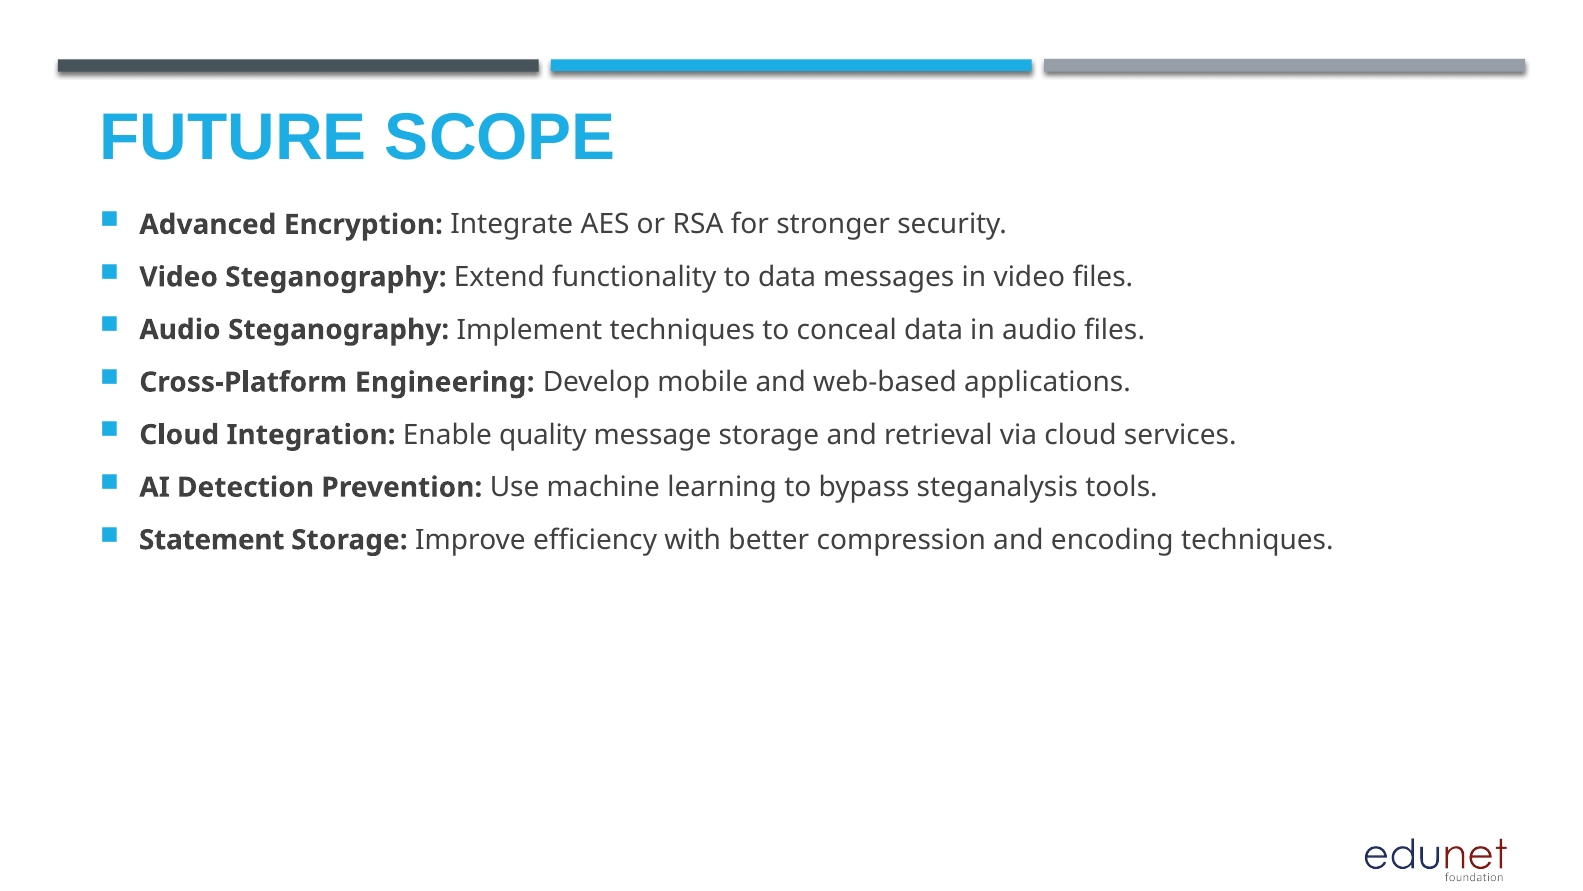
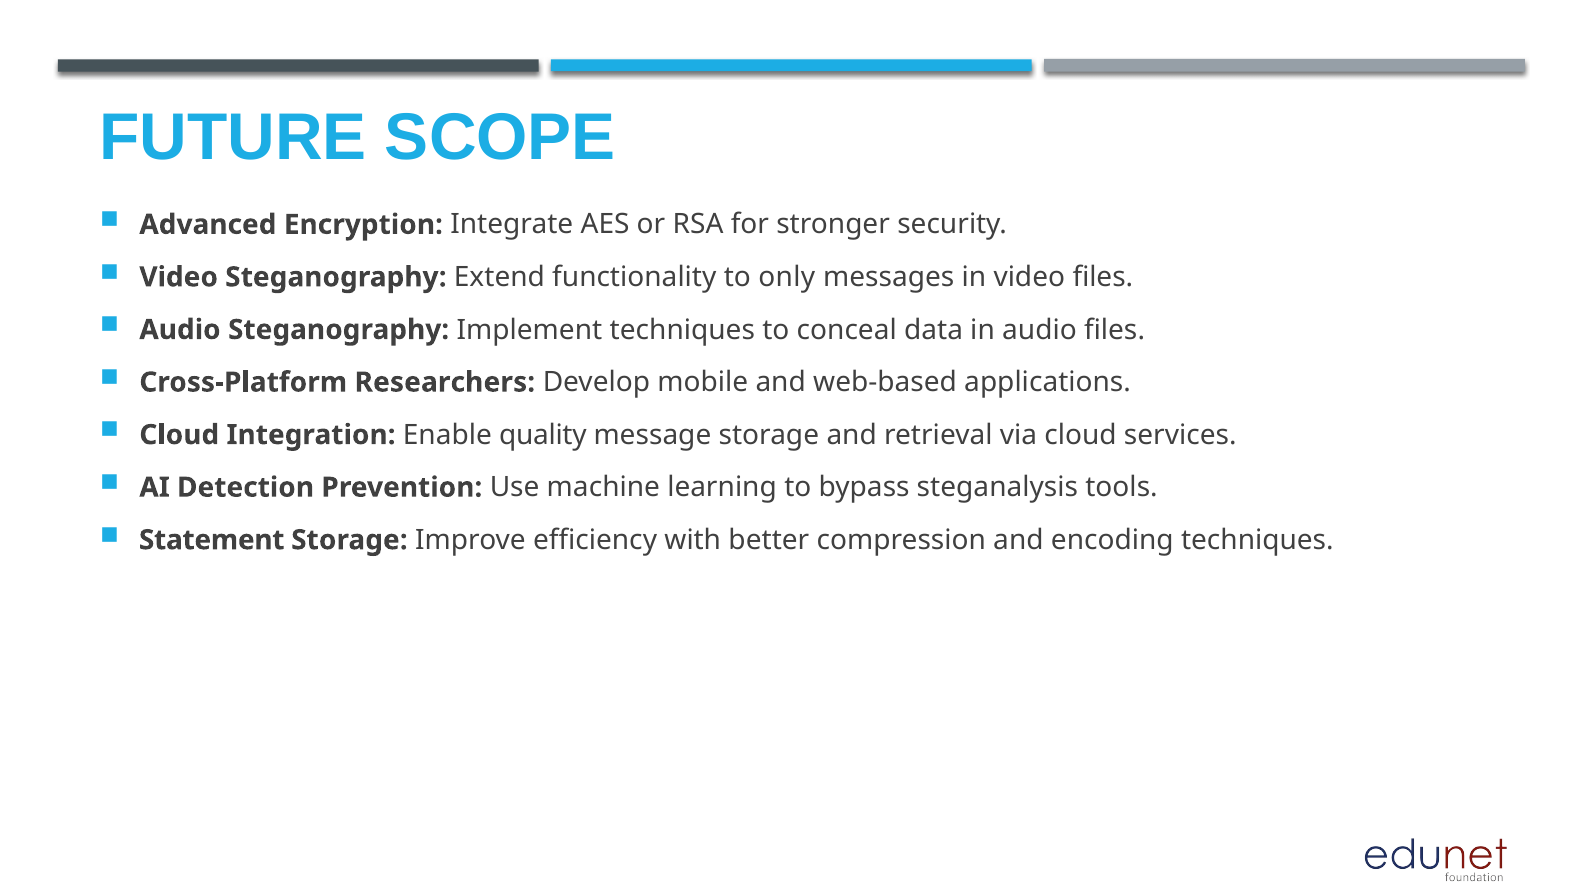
to data: data -> only (787, 277)
Engineering: Engineering -> Researchers (445, 382)
